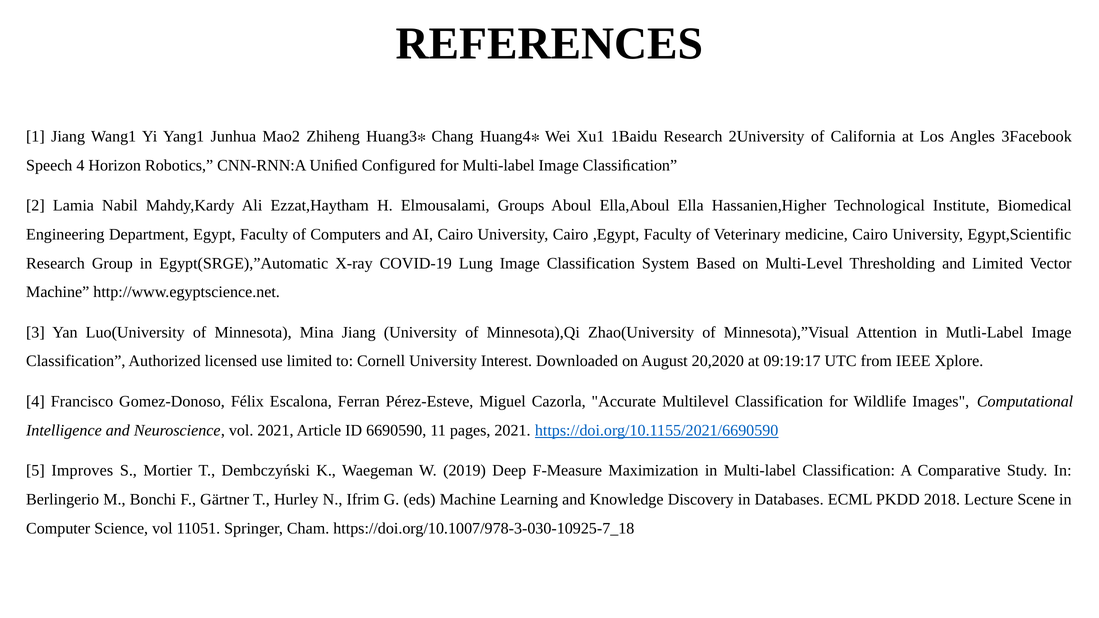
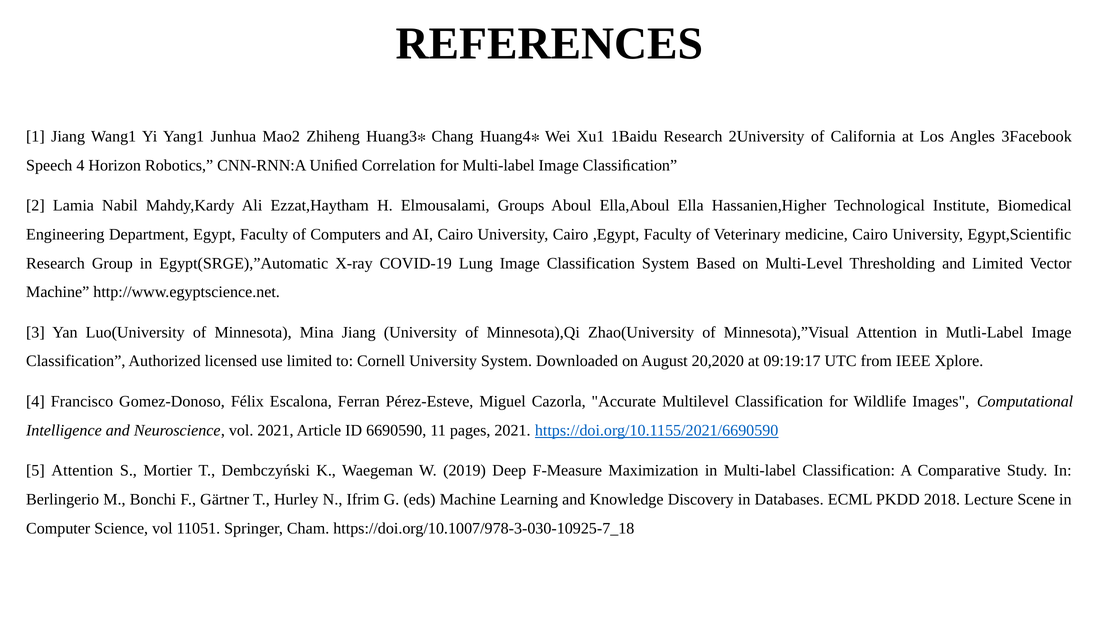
Configured: Configured -> Correlation (399, 165)
University Interest: Interest -> System (507, 361)
5 Improves: Improves -> Attention (82, 471)
